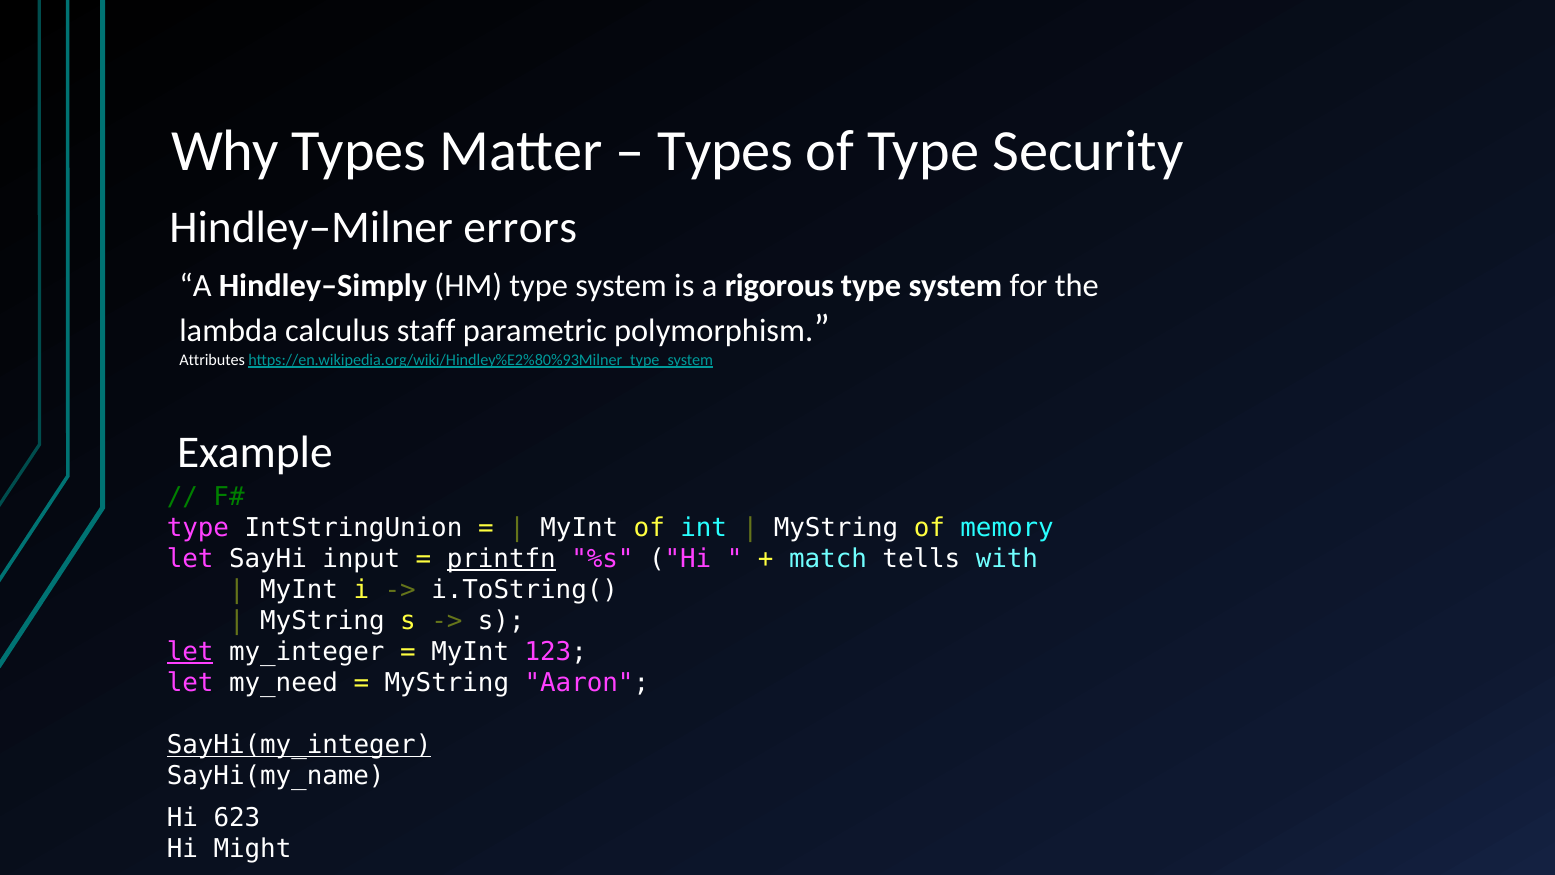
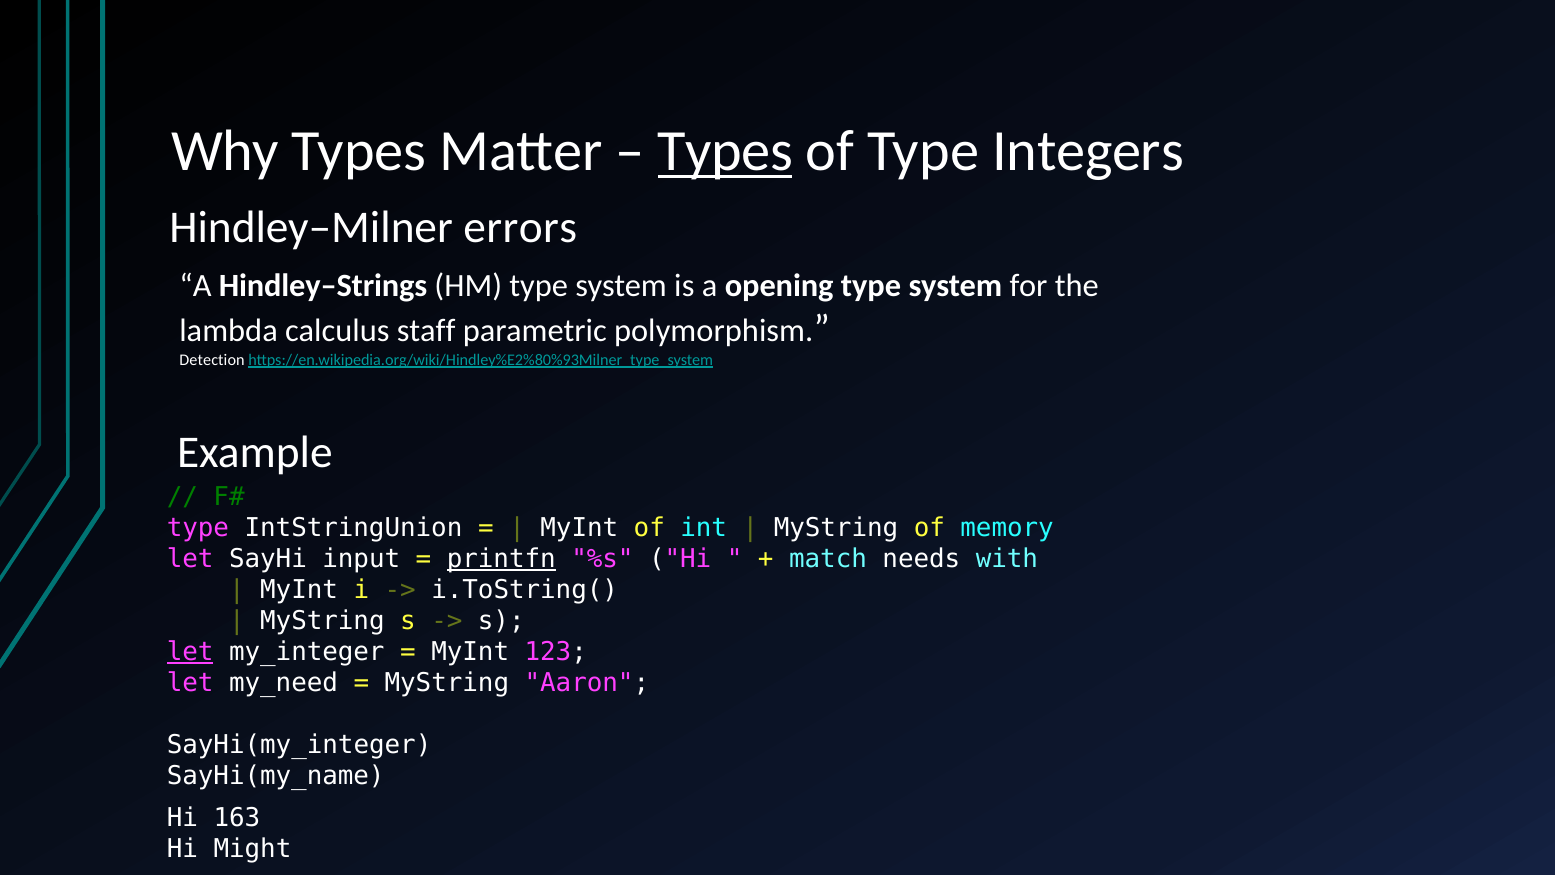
Types underline: none -> present (726, 152)
Security: Security -> Integers (1088, 152)
Hindley–Simply: Hindley–Simply -> Hindley–Strings (323, 285)
rigorous: rigorous -> opening (779, 285)
Attributes: Attributes -> Detection (212, 360)
tells: tells -> needs (921, 559)
SayHi(my_integer underline: present -> none (299, 745)
623: 623 -> 163 (237, 818)
